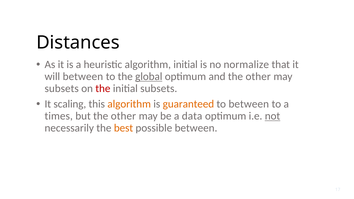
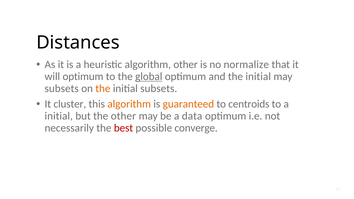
algorithm initial: initial -> other (186, 65)
will between: between -> optimum (83, 77)
and the other: other -> initial (258, 77)
the colour: red -> orange (103, 89)
scaling: scaling -> cluster (70, 104)
to between: between -> centroids (249, 104)
times: times -> initial (59, 116)
not underline: present -> none (273, 116)
best colour: orange -> red (123, 128)
possible between: between -> converge (196, 128)
